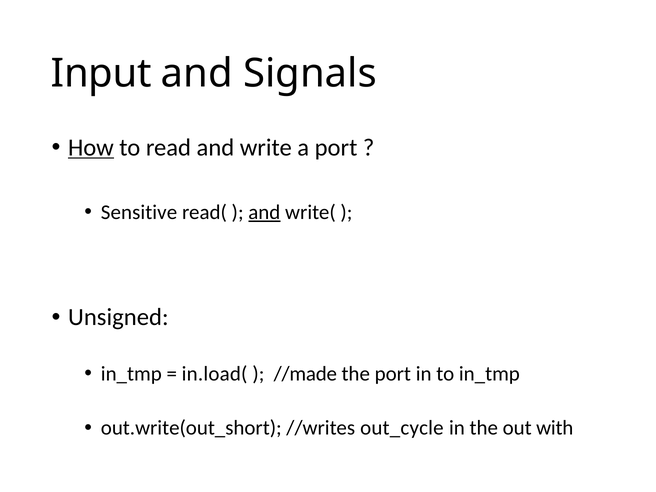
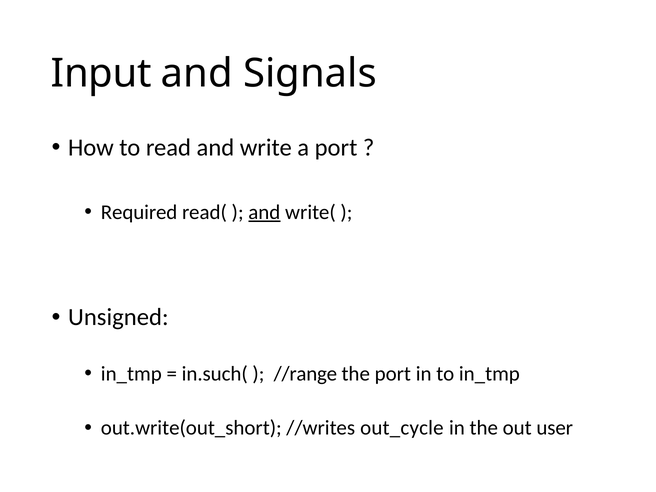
How underline: present -> none (91, 147)
Sensitive: Sensitive -> Required (139, 212)
in.load(: in.load( -> in.such( (215, 374)
//made: //made -> //range (305, 374)
with: with -> user (555, 428)
